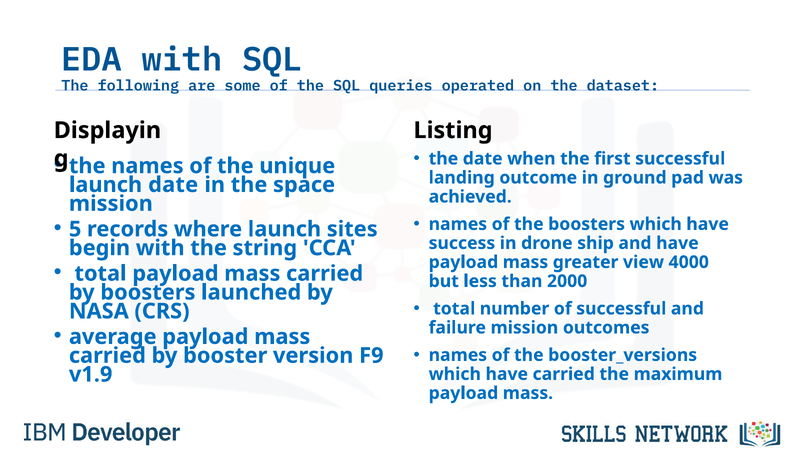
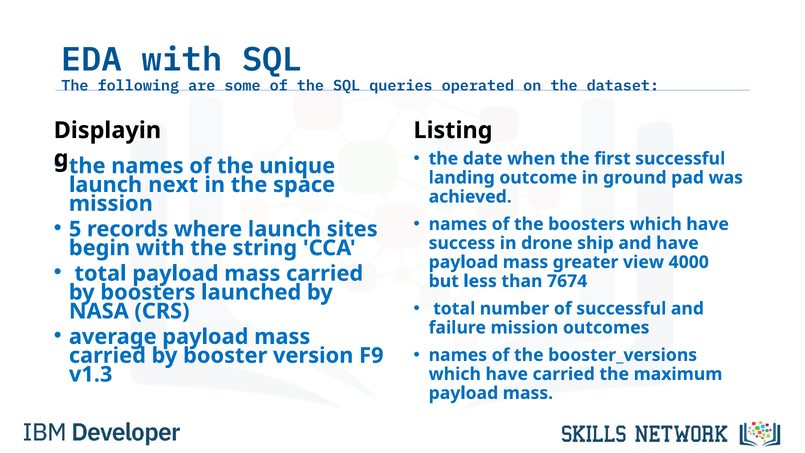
launch date: date -> next (173, 185)
2000: 2000 -> 7674 (567, 281)
v1.9: v1.9 -> v1.3 (91, 374)
